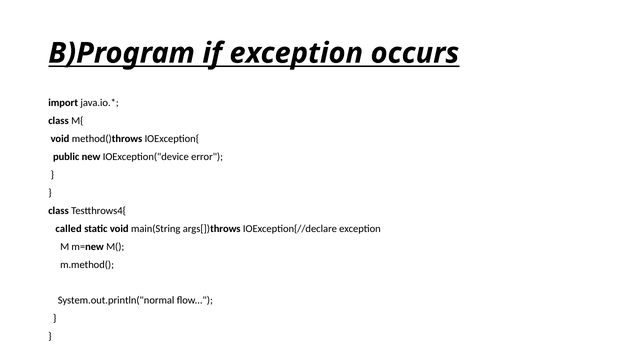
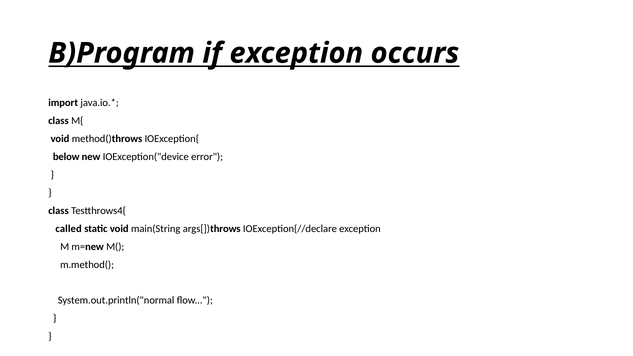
public: public -> below (66, 157)
